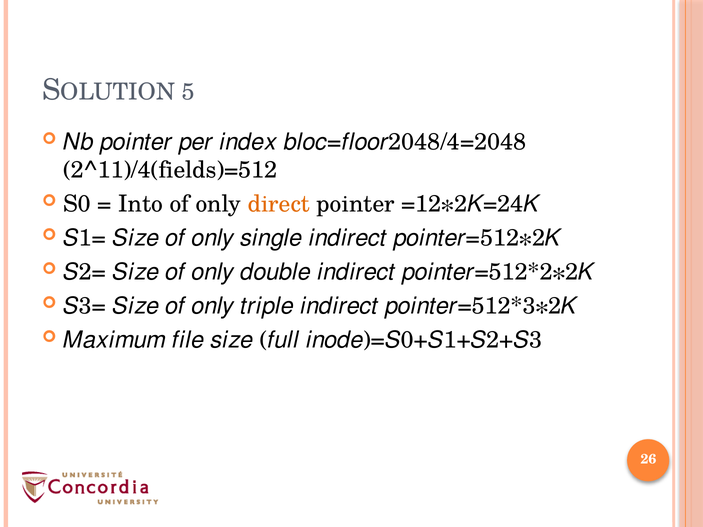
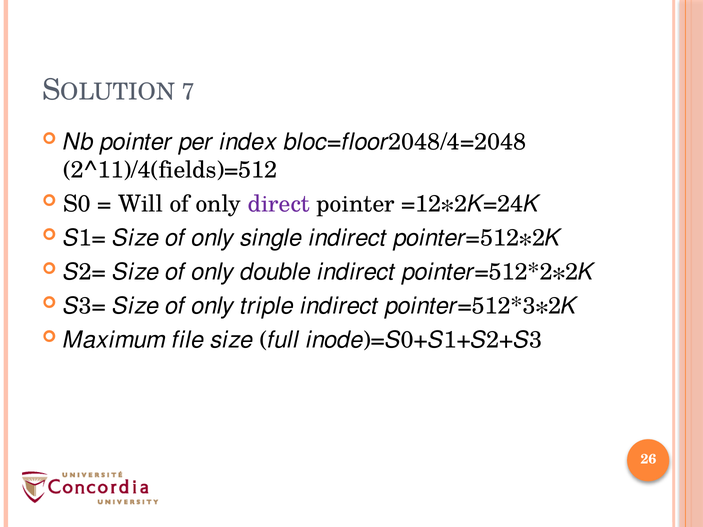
5: 5 -> 7 (188, 92)
Into: Into -> Will (141, 204)
direct colour: orange -> purple (279, 204)
